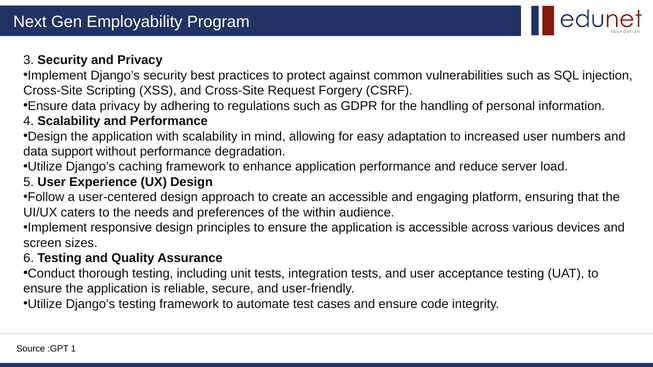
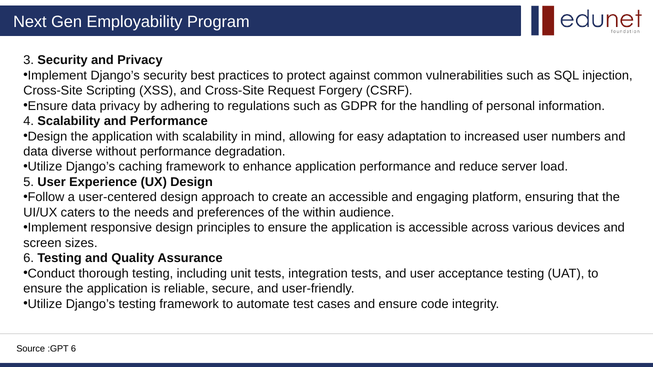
support: support -> diverse (72, 152)
:GPT 1: 1 -> 6 (73, 349)
